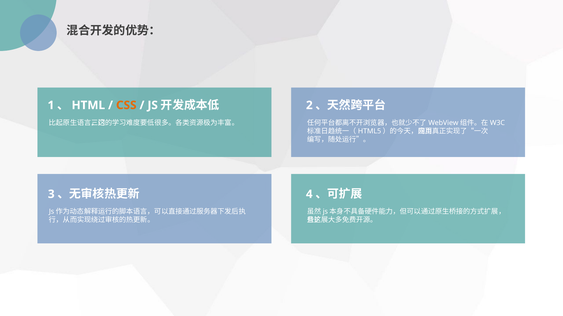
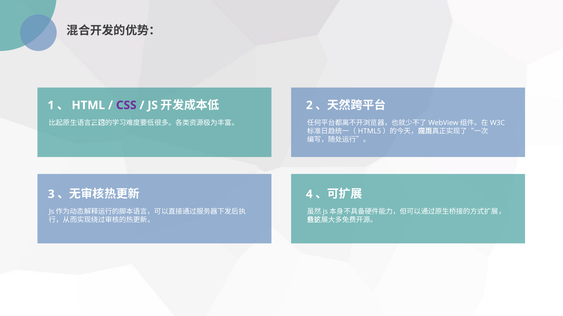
CSS colour: orange -> purple (126, 105)
